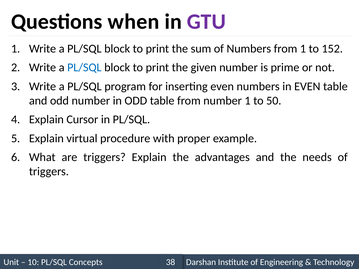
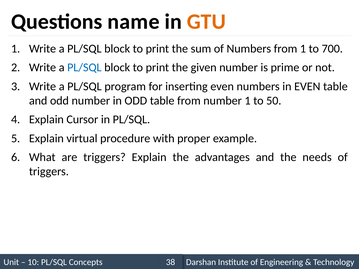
when: when -> name (134, 22)
GTU colour: purple -> orange (206, 22)
152: 152 -> 700 (332, 49)
